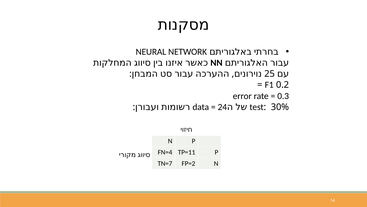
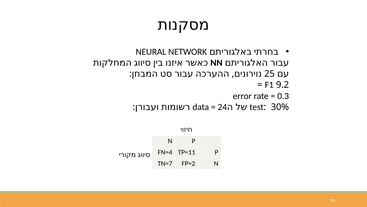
0.2: 0.2 -> 9.2 (283, 85)
